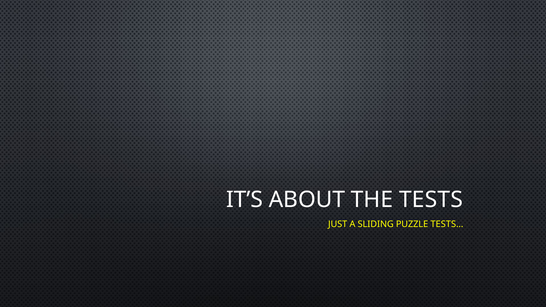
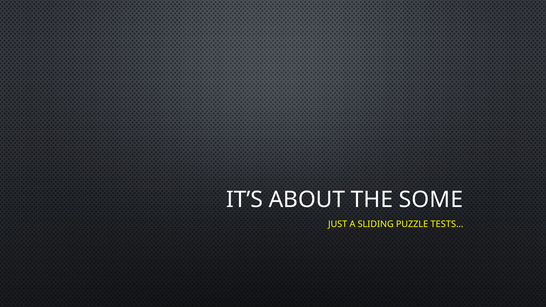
TESTS: TESTS -> SOME (431, 200)
